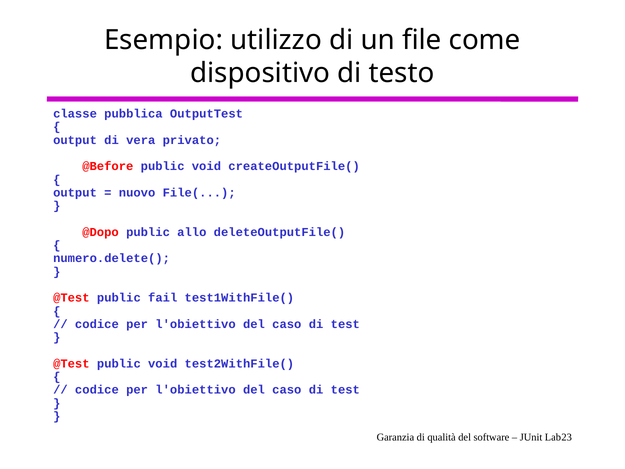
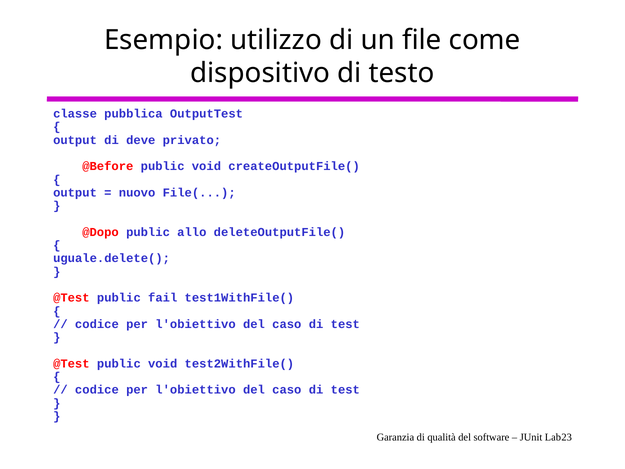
vera: vera -> deve (141, 140)
numero.delete(: numero.delete( -> uguale.delete( (112, 258)
